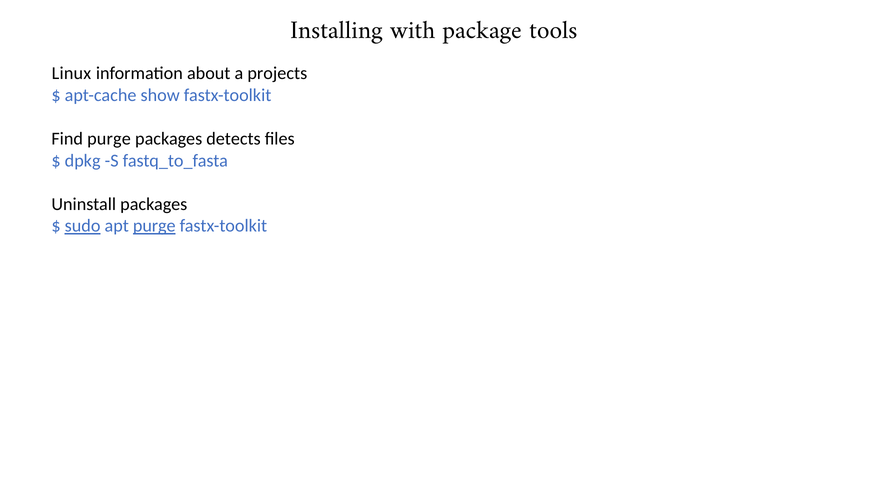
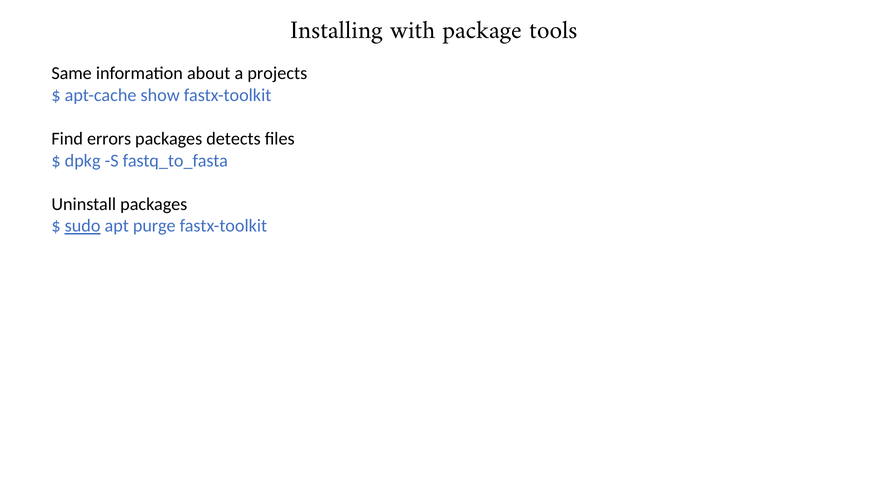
Linux: Linux -> Same (72, 73)
Find purge: purge -> errors (109, 139)
purge underline: present -> none (154, 226)
